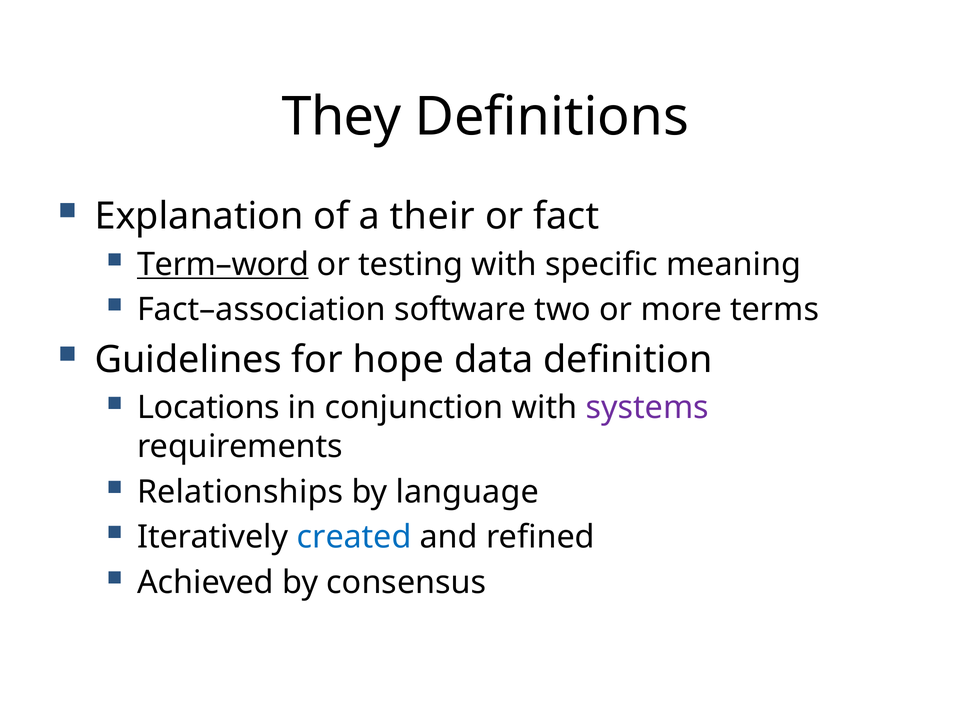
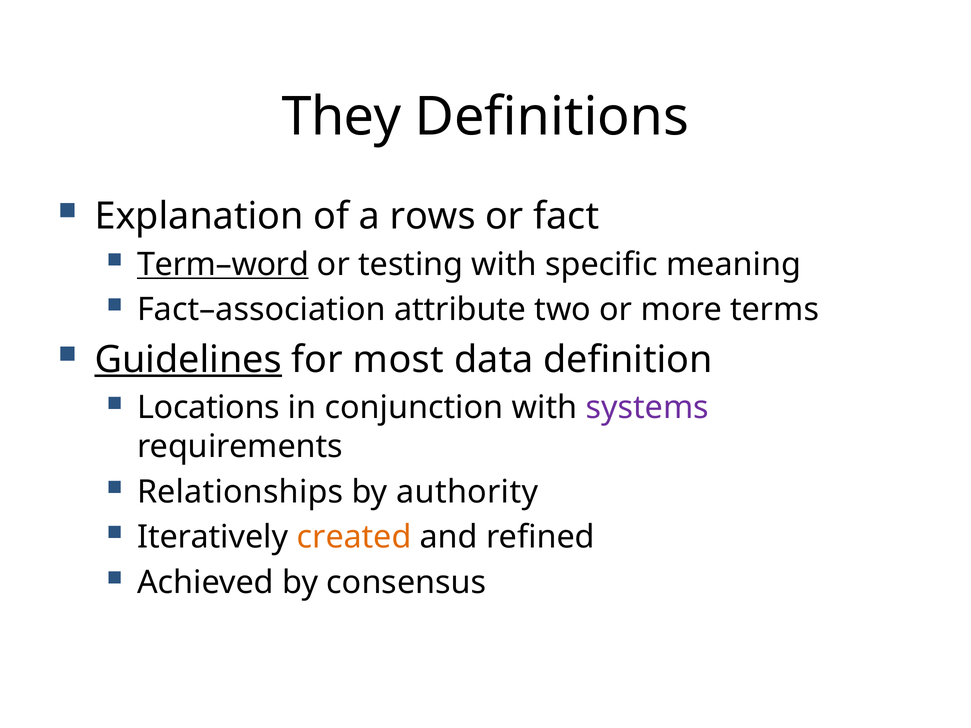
their: their -> rows (433, 216)
software: software -> attribute (460, 310)
Guidelines underline: none -> present (188, 360)
hope: hope -> most (398, 360)
language: language -> authority (467, 492)
created colour: blue -> orange (354, 537)
